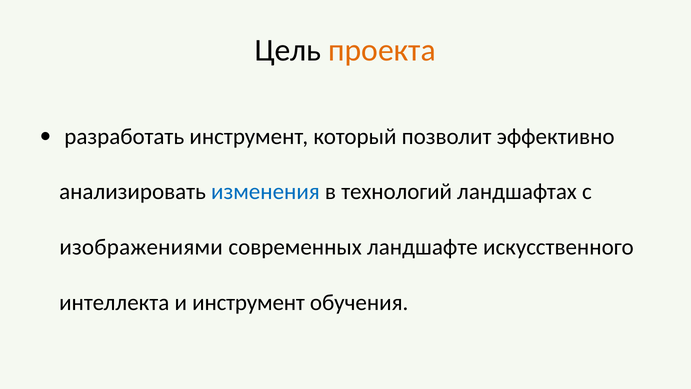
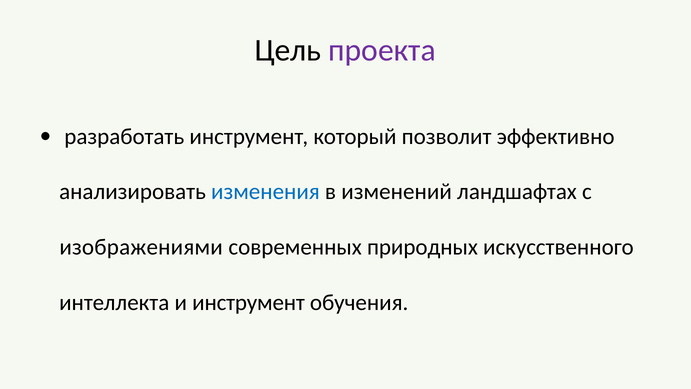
проекта colour: orange -> purple (382, 50)
технологий: технологий -> изменений (397, 192)
ландшафте: ландшафте -> природных (422, 247)
